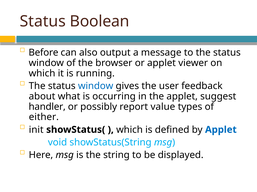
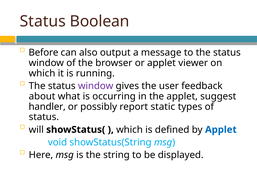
window colour: blue -> purple (96, 86)
value: value -> static (163, 107)
either: either -> status (44, 117)
init: init -> will (36, 130)
